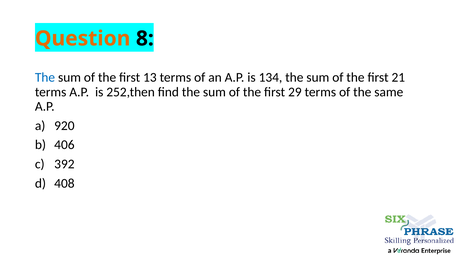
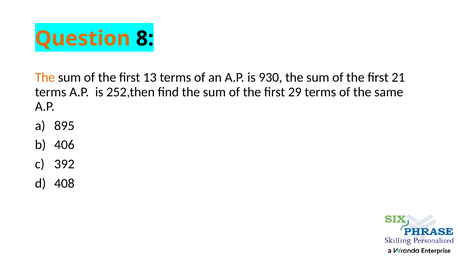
The colour: blue -> orange (45, 77)
134: 134 -> 930 (270, 77)
920: 920 -> 895 (64, 125)
